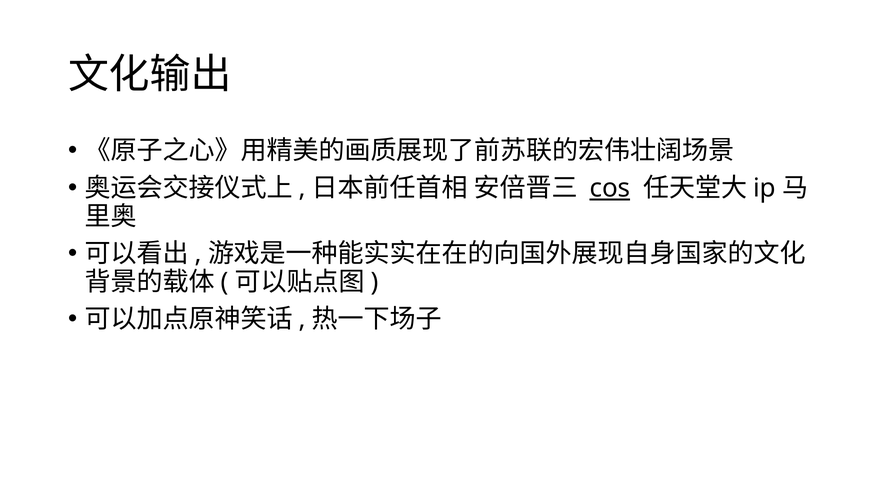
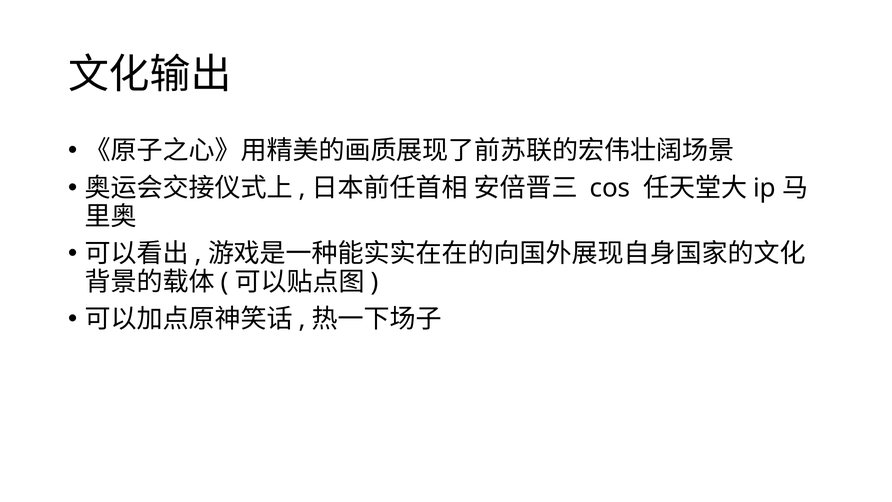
cos underline: present -> none (610, 188)
